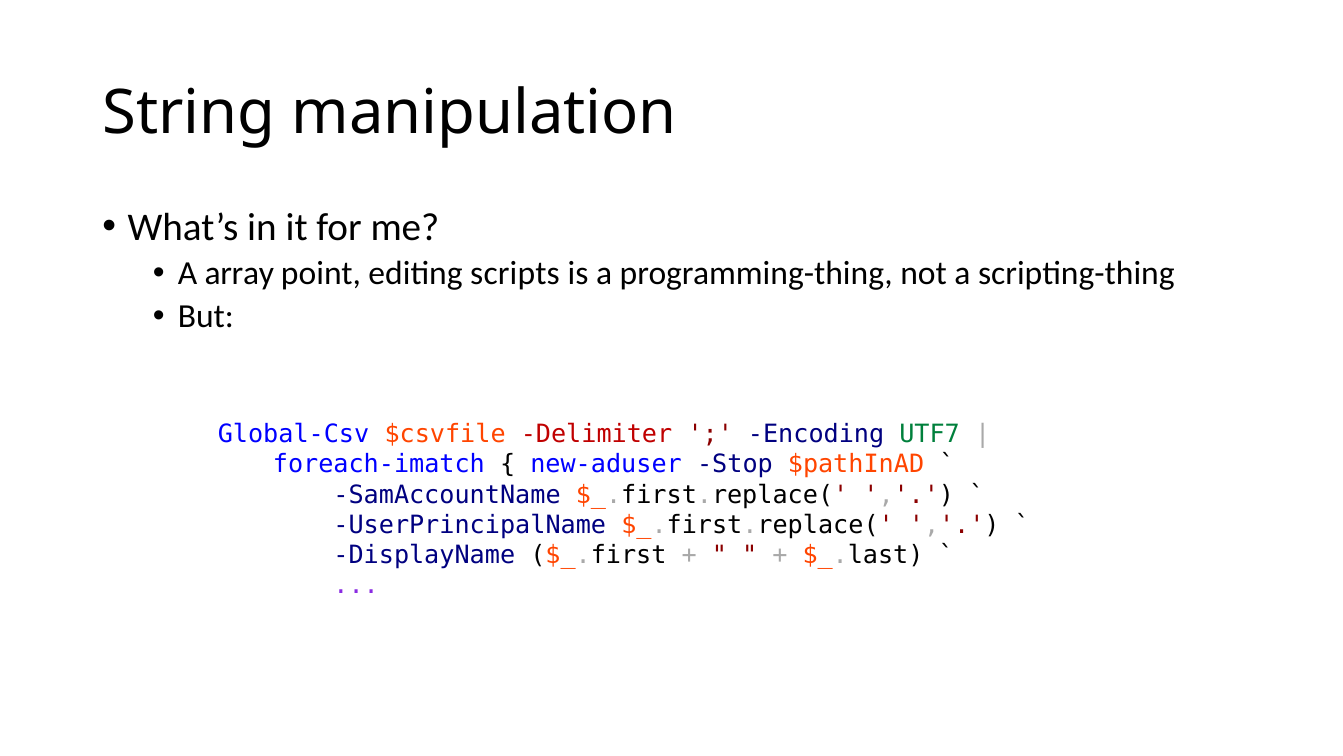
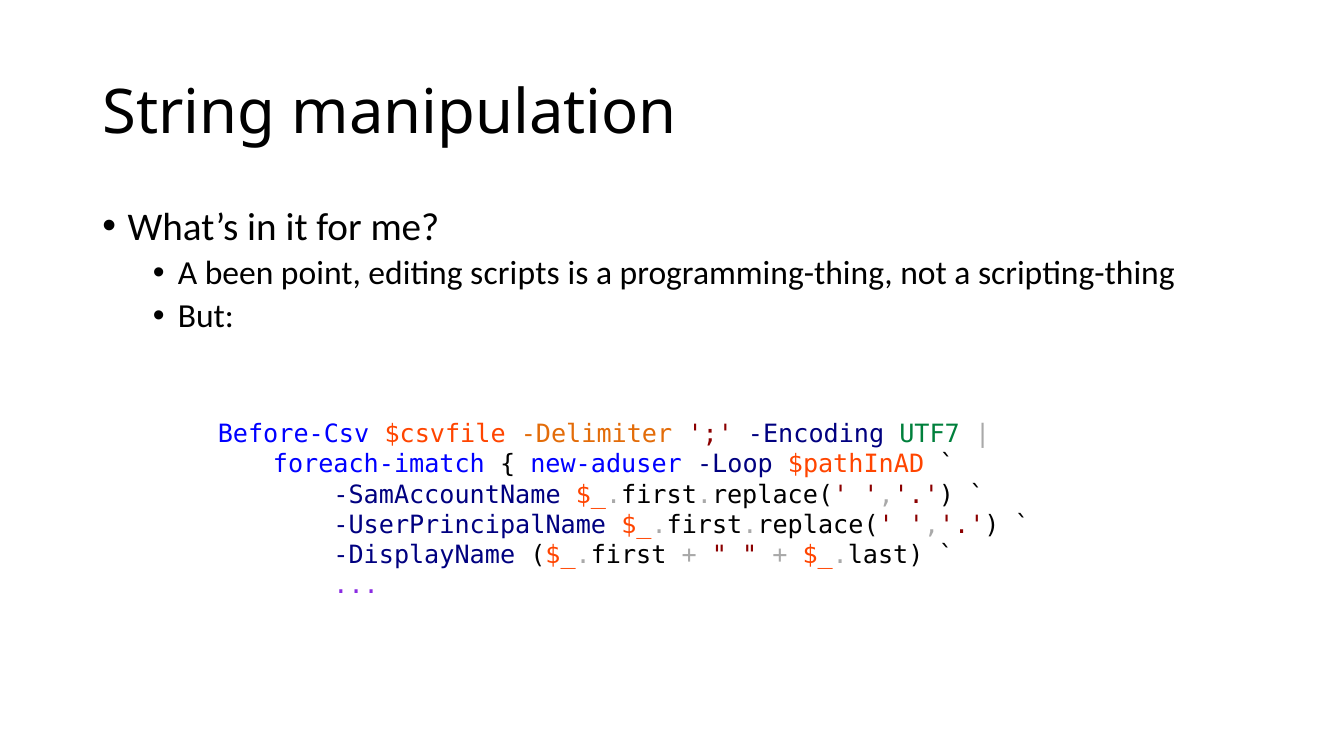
array: array -> been (239, 273)
Global-Csv: Global-Csv -> Before-Csv (294, 434)
Delimiter colour: red -> orange (597, 434)
Stop: Stop -> Loop (735, 464)
